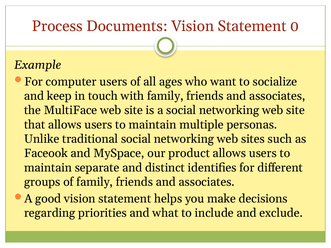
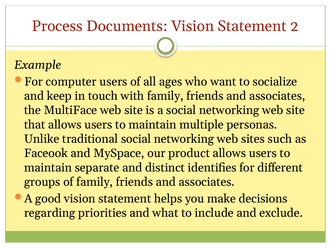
0: 0 -> 2 (294, 26)
